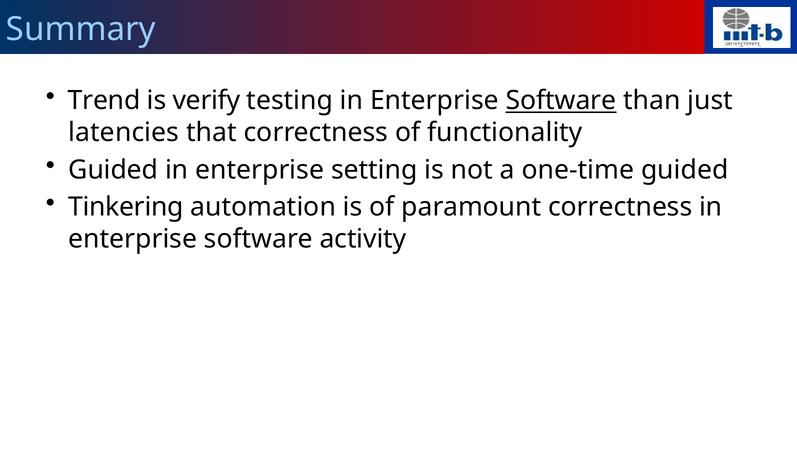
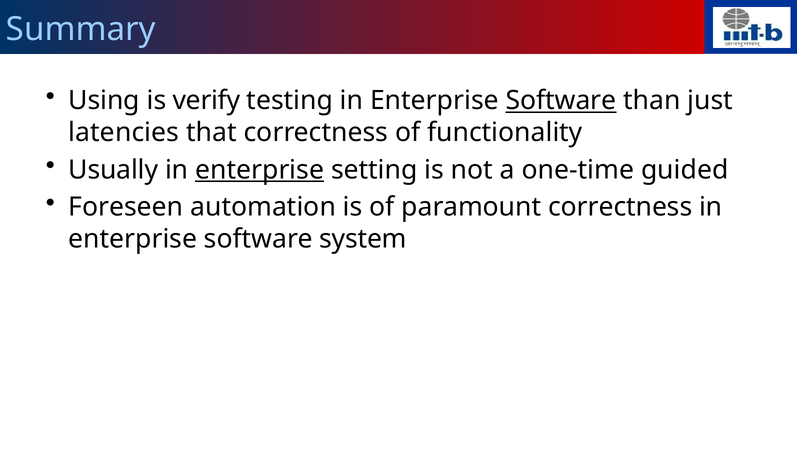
Trend: Trend -> Using (104, 100)
Guided: Guided -> Usually (113, 170)
enterprise underline: none -> present (260, 170)
Tinkering: Tinkering -> Foreseen (126, 207)
activity: activity -> system (363, 239)
